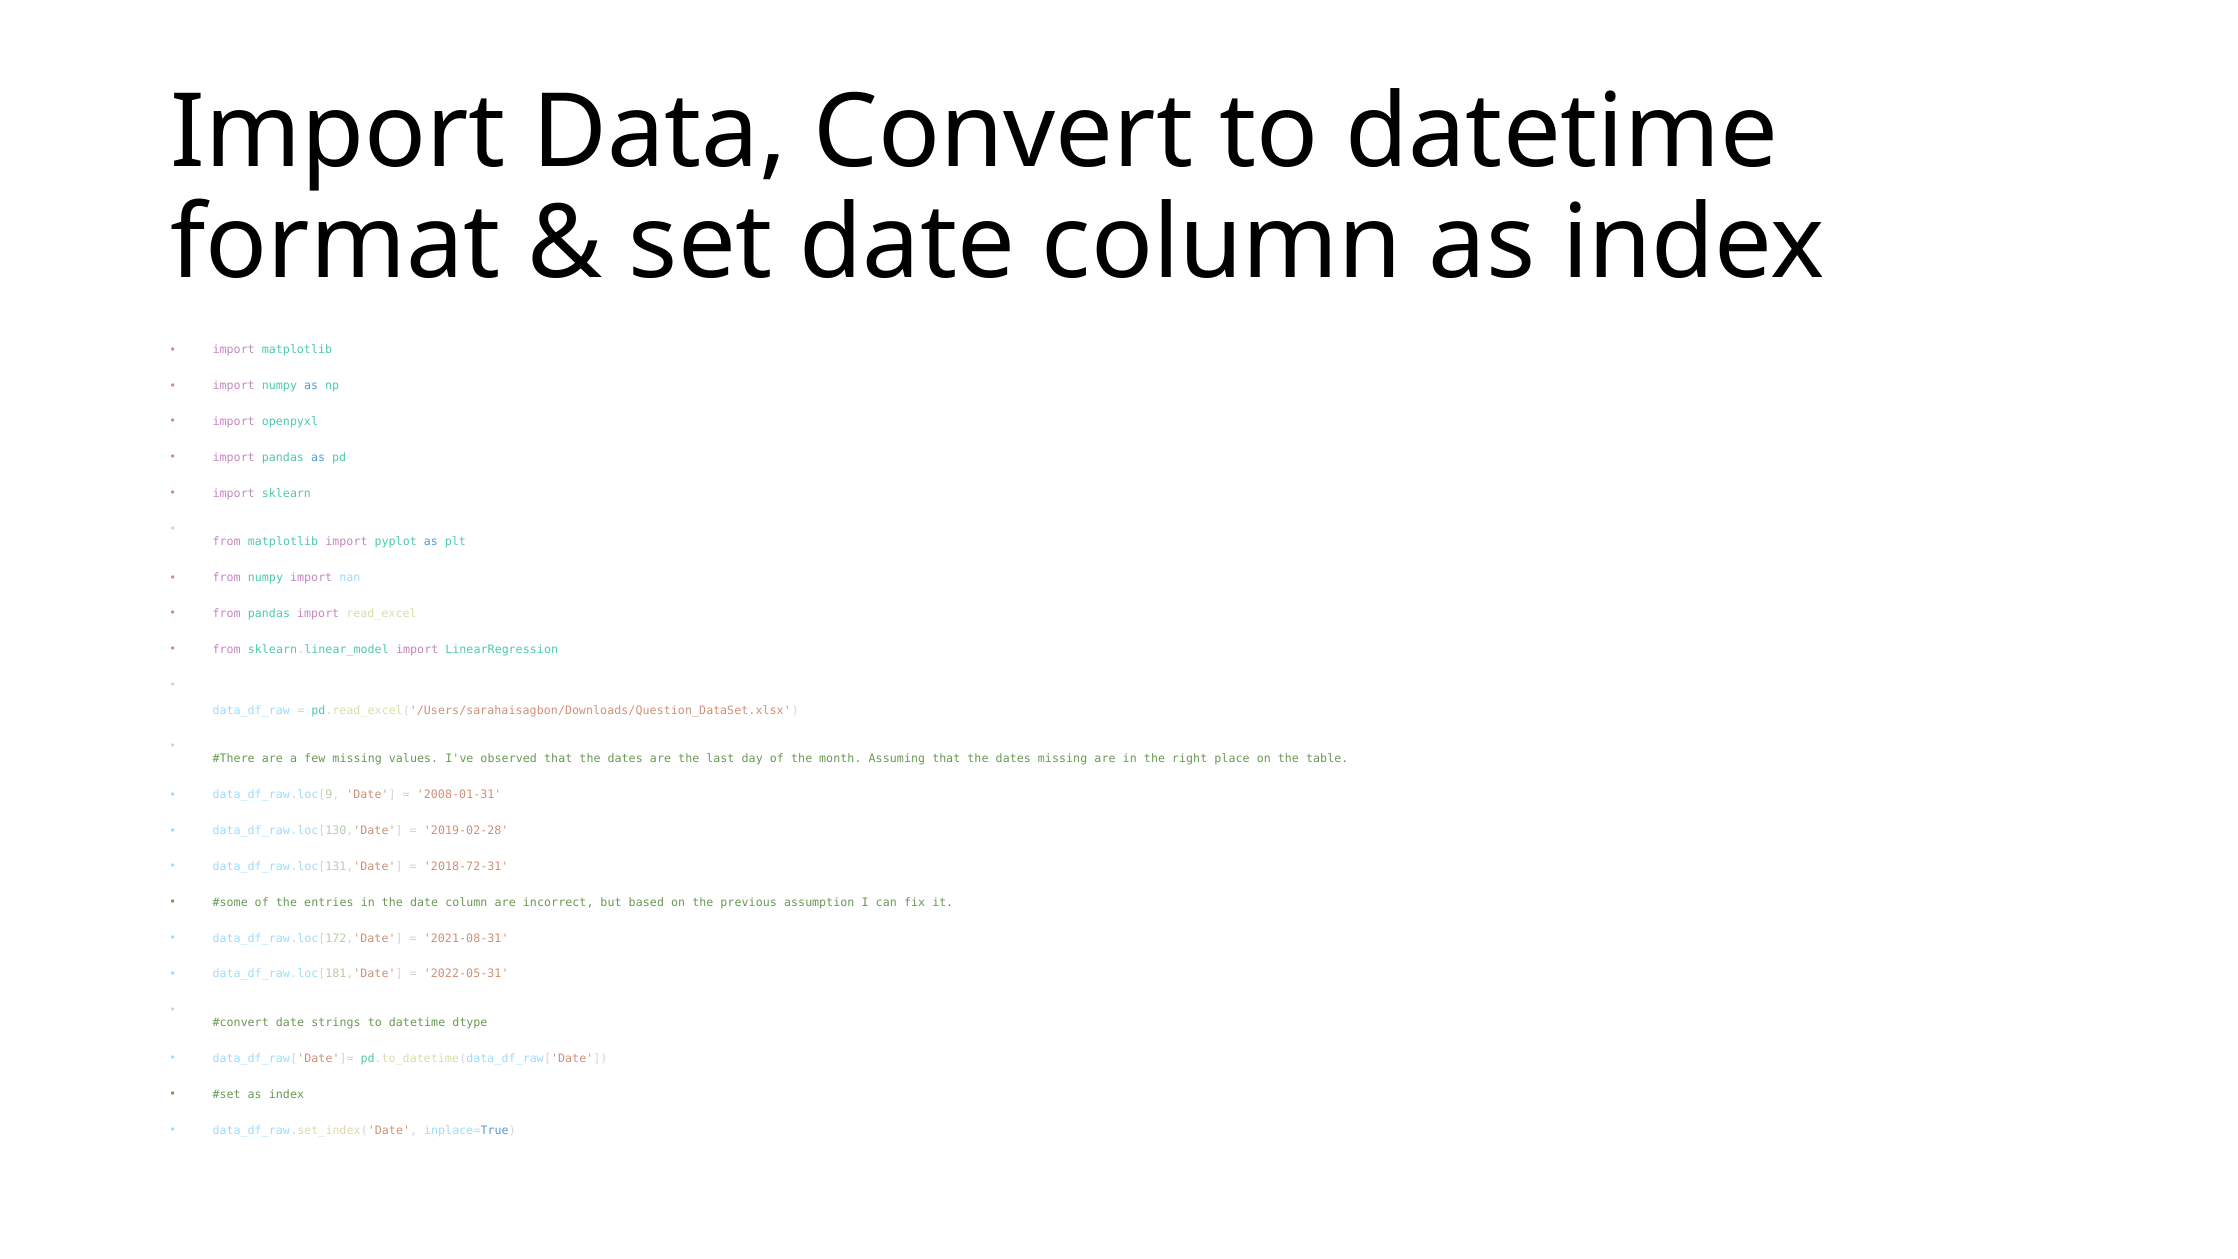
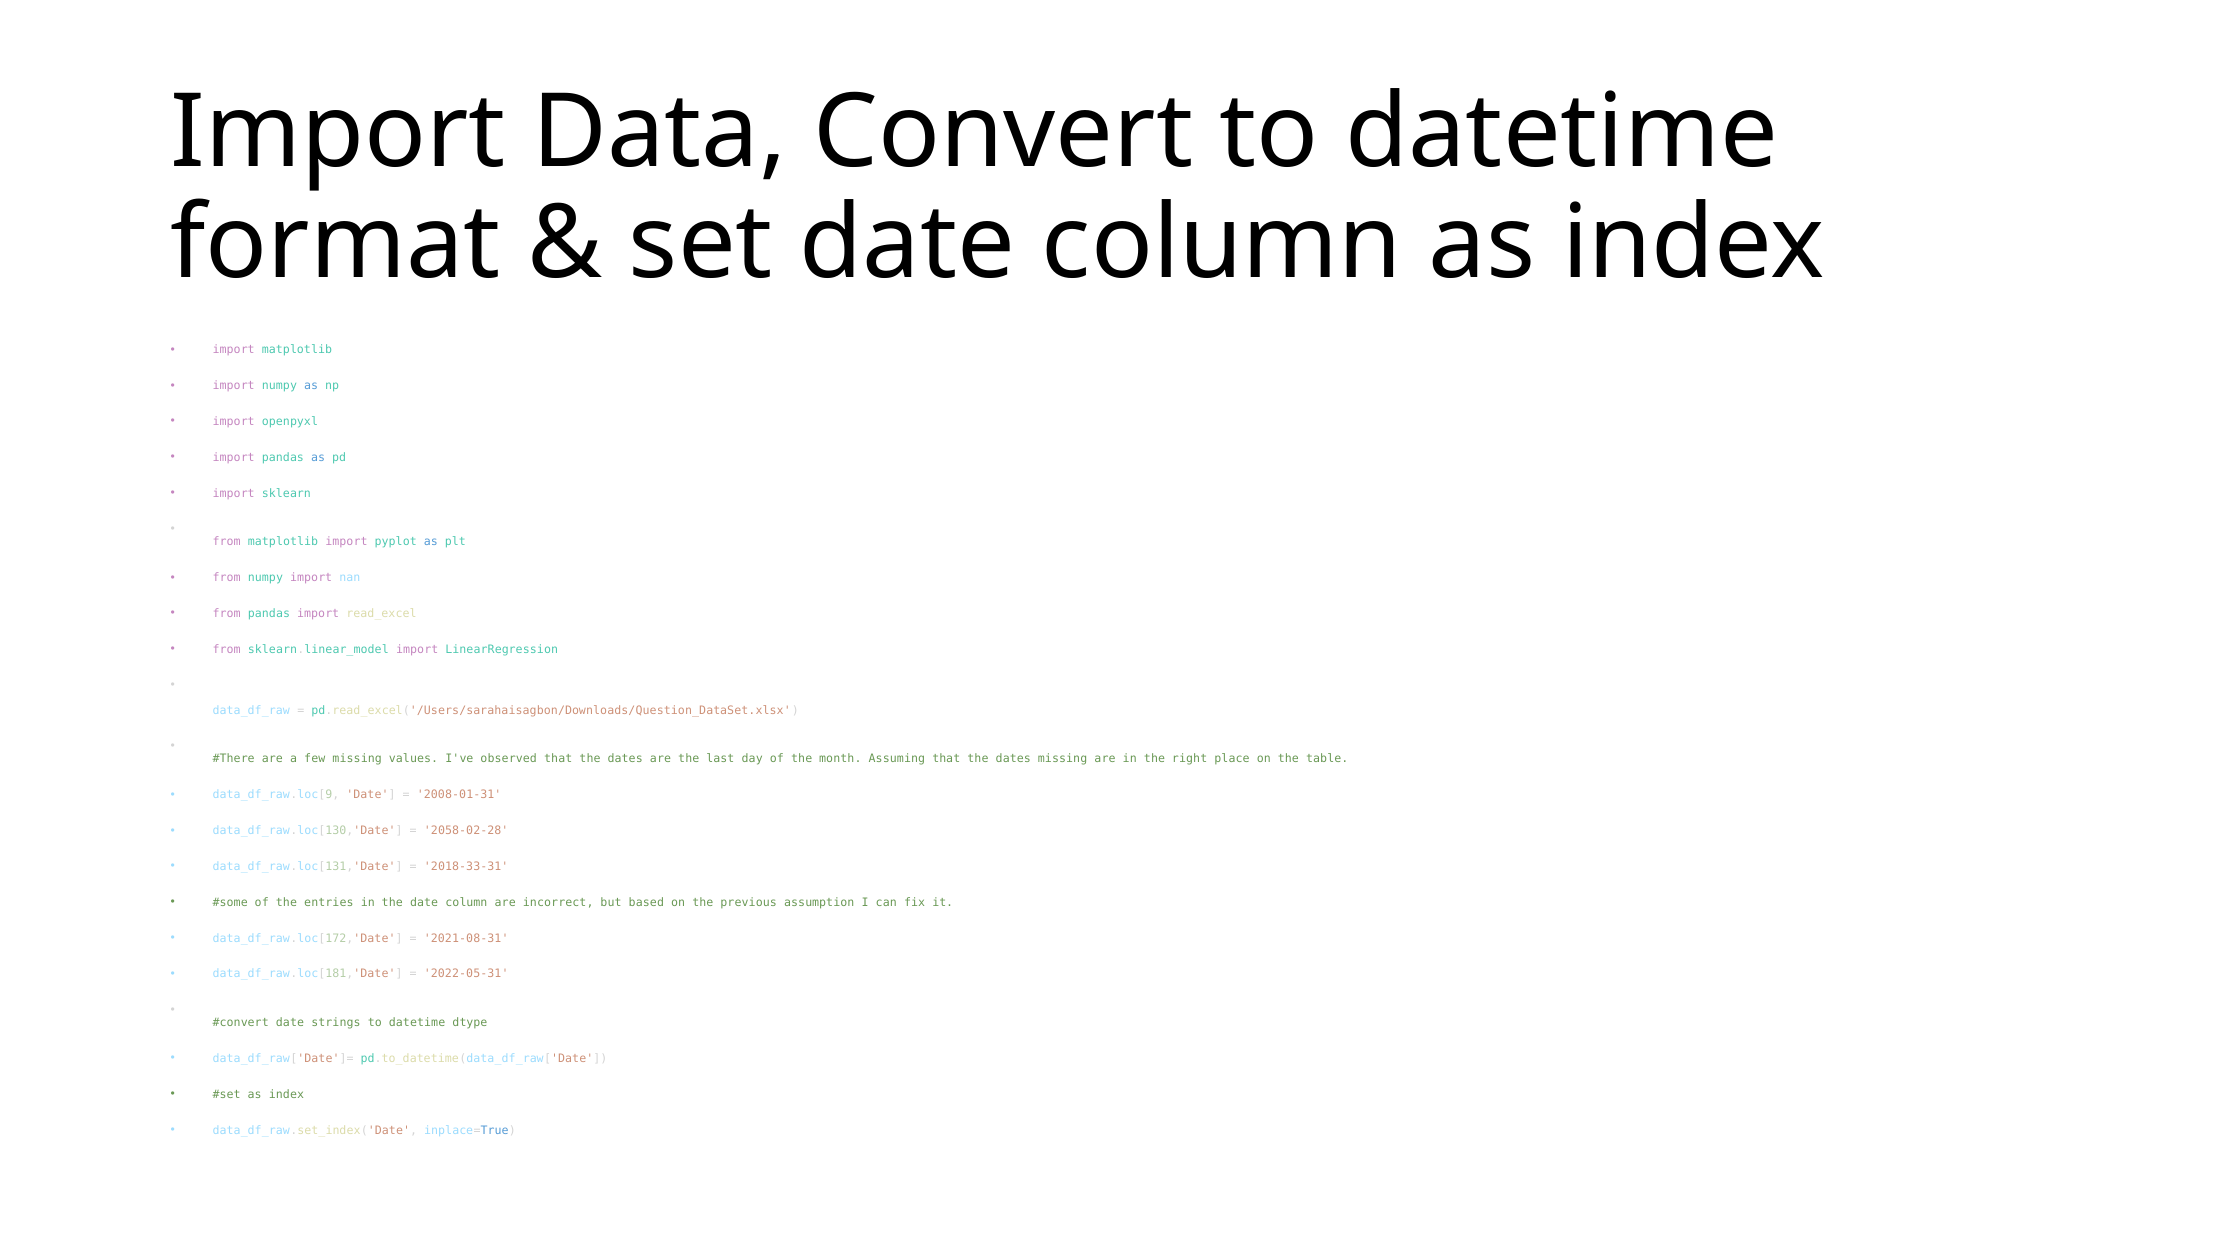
2019-02-28: 2019-02-28 -> 2058-02-28 (466, 831)
2018-72-31: 2018-72-31 -> 2018-33-31 (466, 866)
